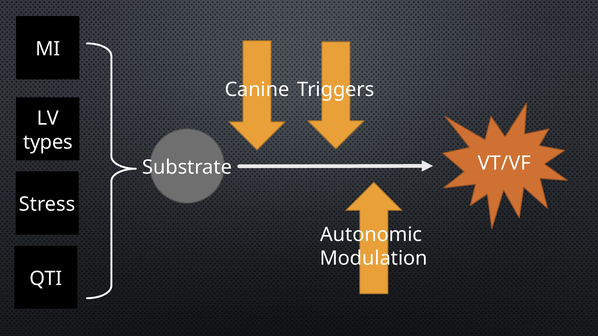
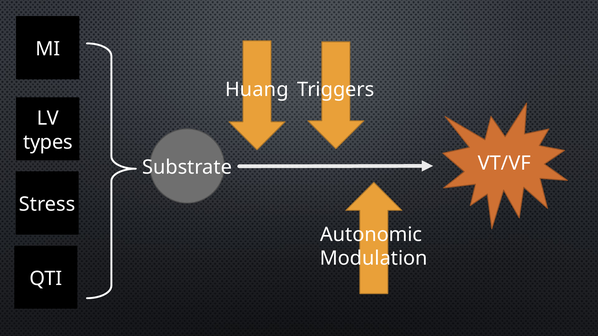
Canine: Canine -> Huang (257, 90)
